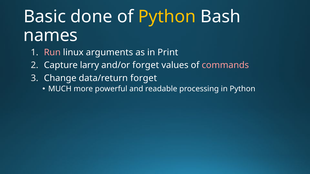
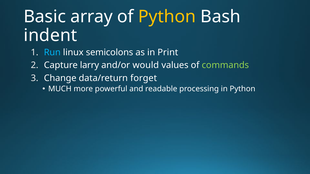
done: done -> array (92, 17)
names: names -> indent (50, 35)
Run colour: pink -> light blue (52, 52)
arguments: arguments -> semicolons (110, 52)
and/or forget: forget -> would (146, 65)
commands colour: pink -> light green (225, 65)
